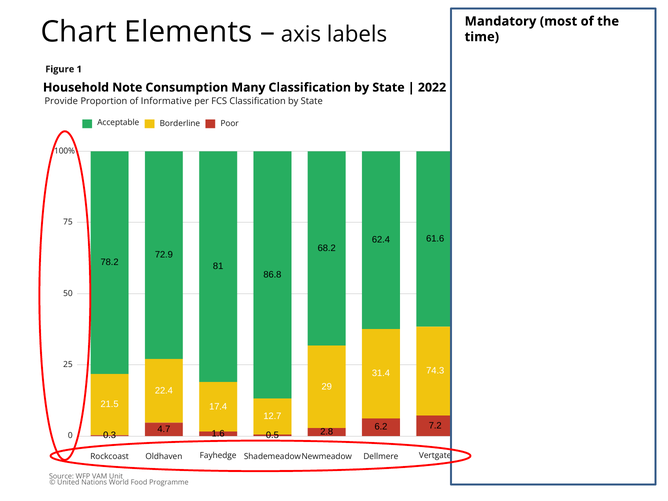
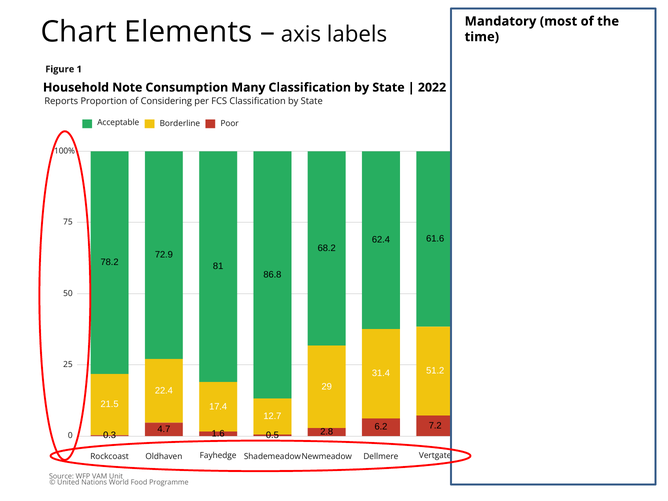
Provide: Provide -> Reports (61, 101)
Informative: Informative -> Considering (166, 101)
74.3: 74.3 -> 51.2 (435, 371)
